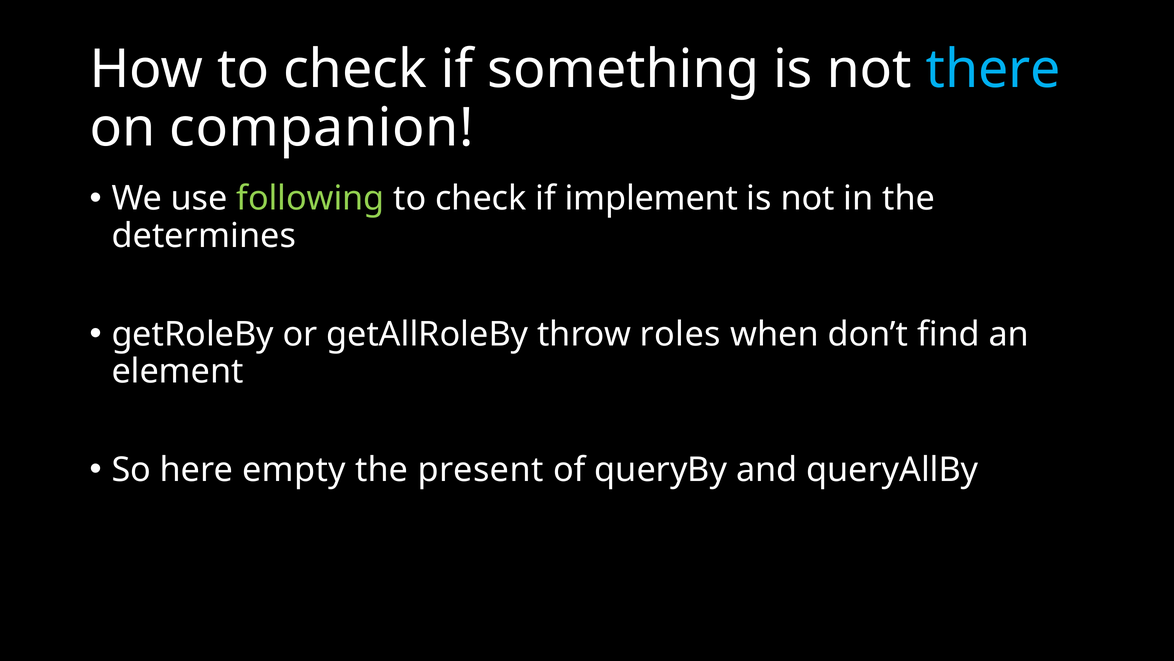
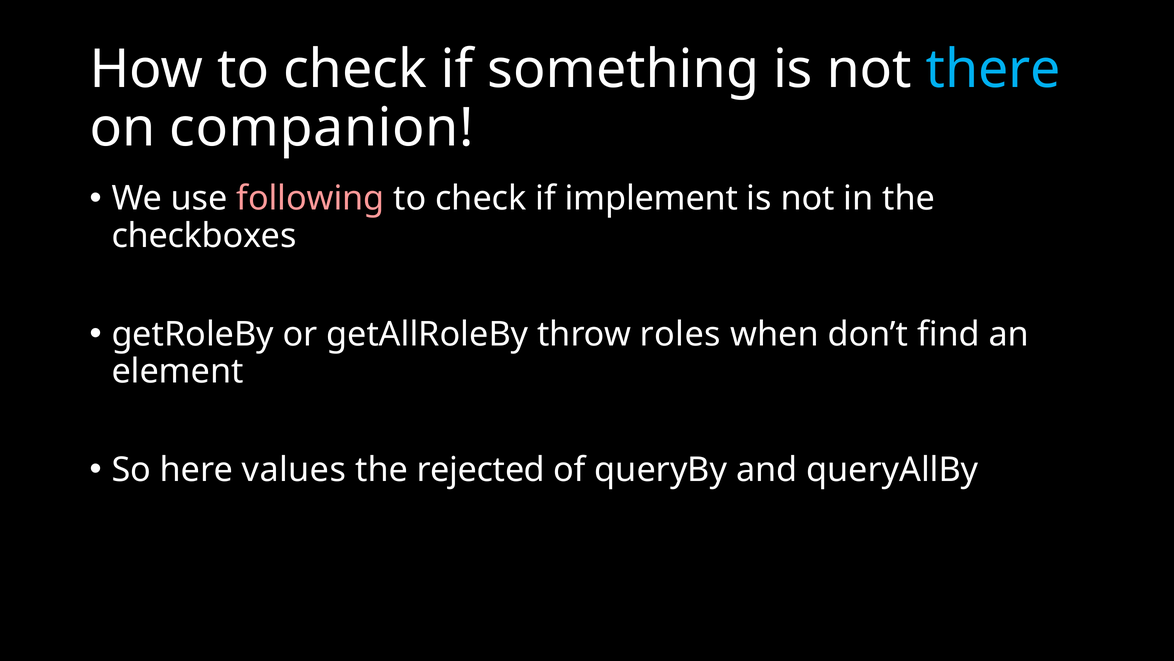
following colour: light green -> pink (310, 198)
determines: determines -> checkboxes (204, 235)
empty: empty -> values (294, 469)
present: present -> rejected (481, 469)
